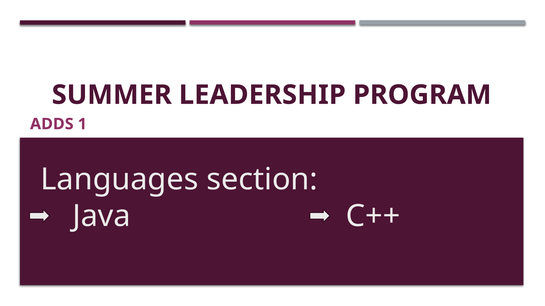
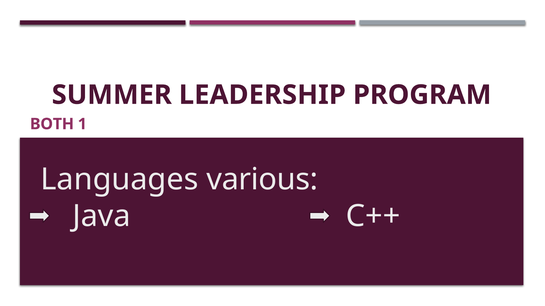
ADDS: ADDS -> BOTH (52, 124)
section: section -> various (262, 180)
